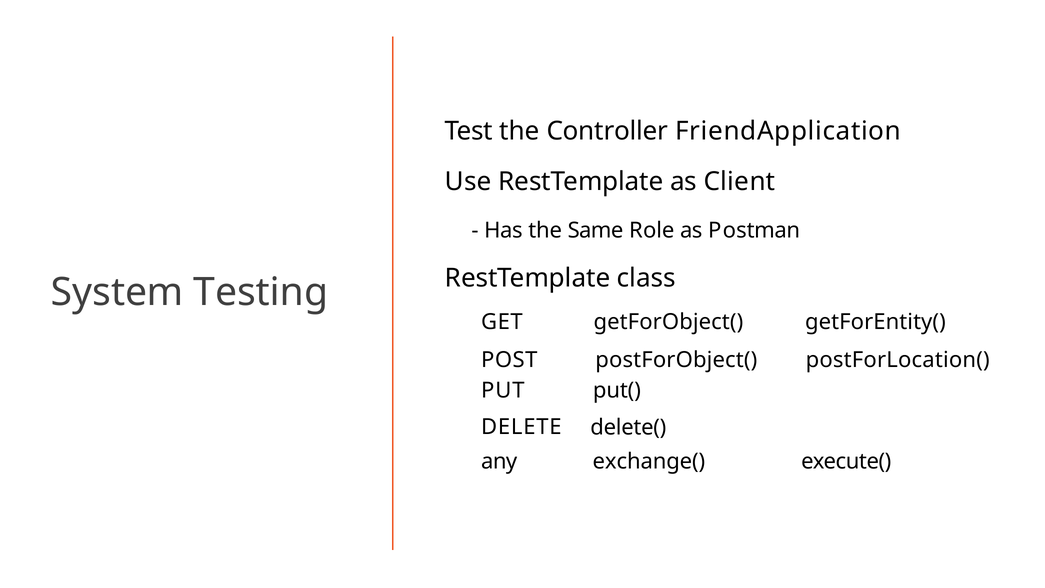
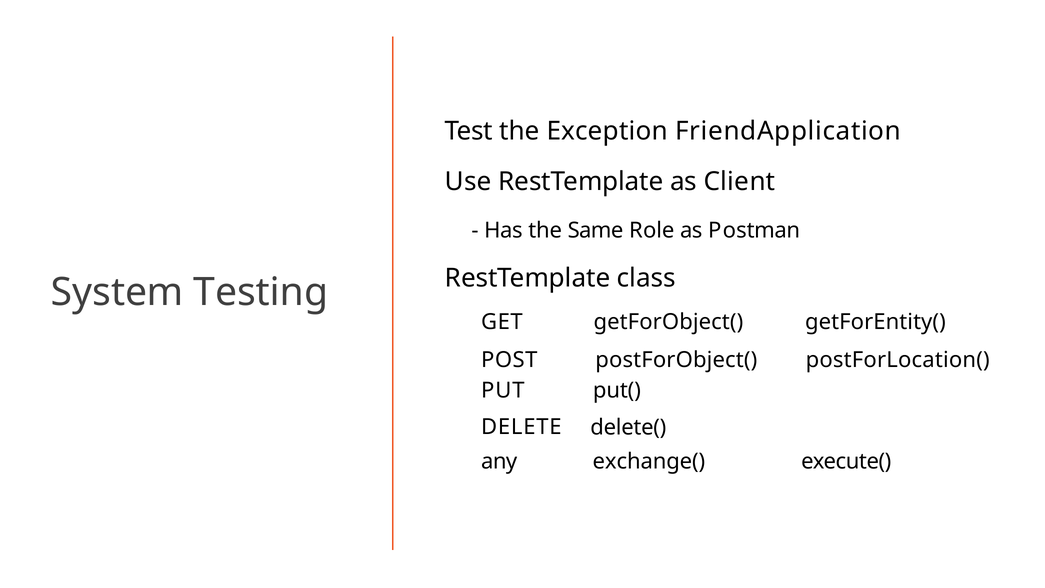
Controller: Controller -> Exception (607, 131)
